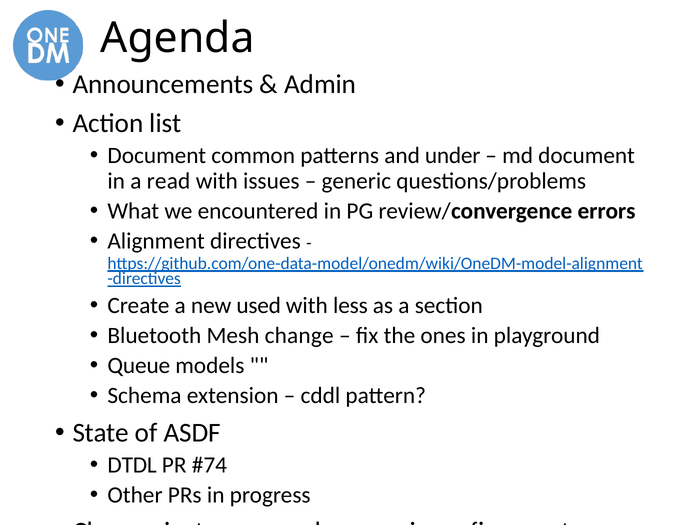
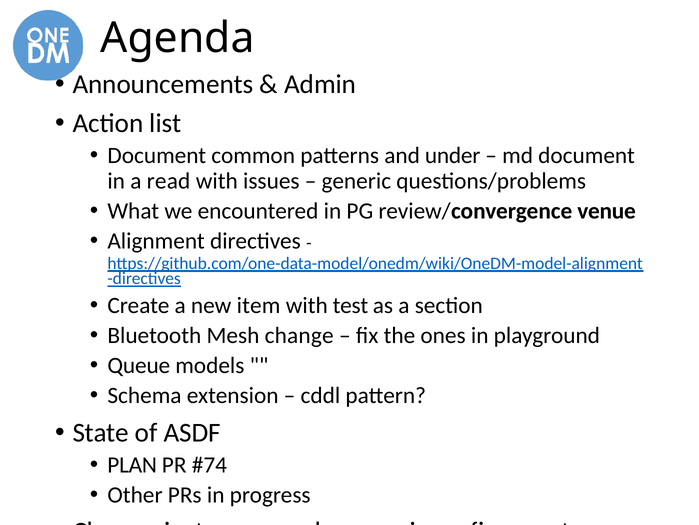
errors: errors -> venue (607, 211)
used: used -> item (259, 305)
less: less -> test (350, 305)
DTDL: DTDL -> PLAN (132, 464)
